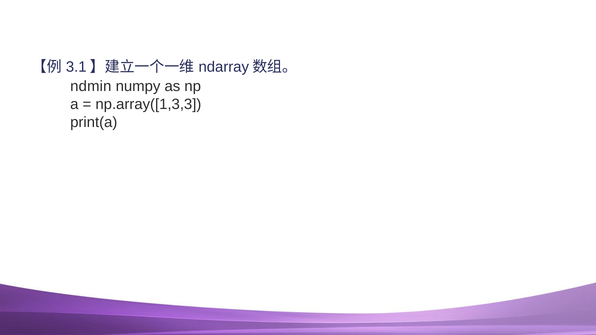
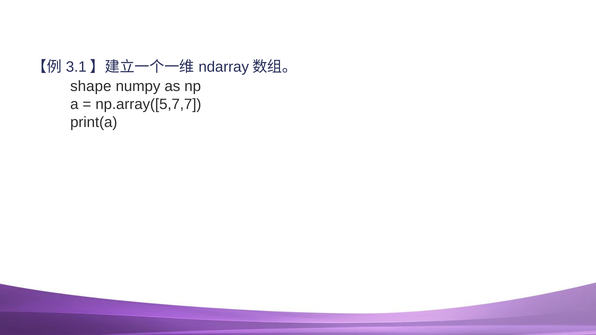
ndmin: ndmin -> shape (91, 86)
np.array([1,3,3: np.array([1,3,3 -> np.array([5,7,7 (148, 104)
